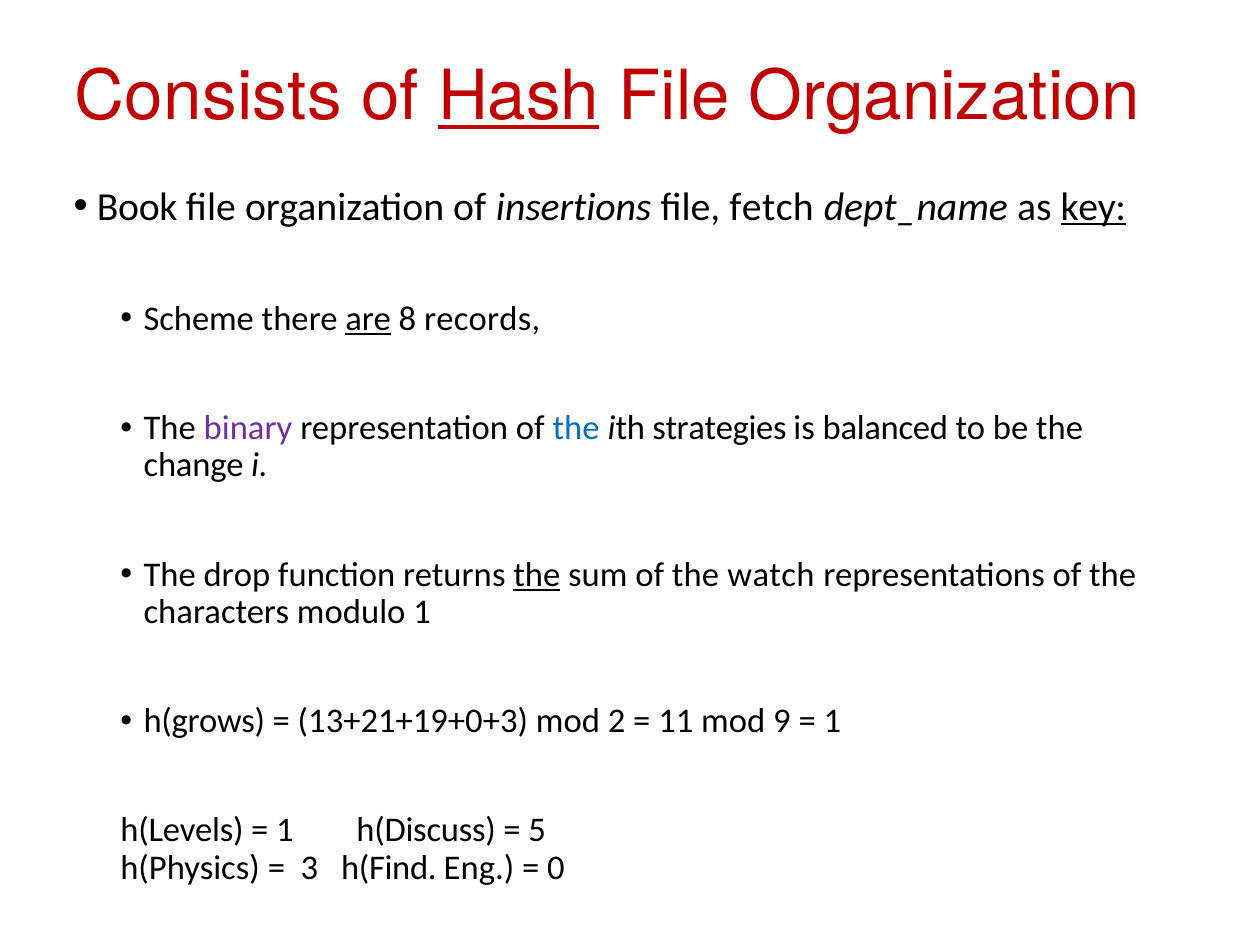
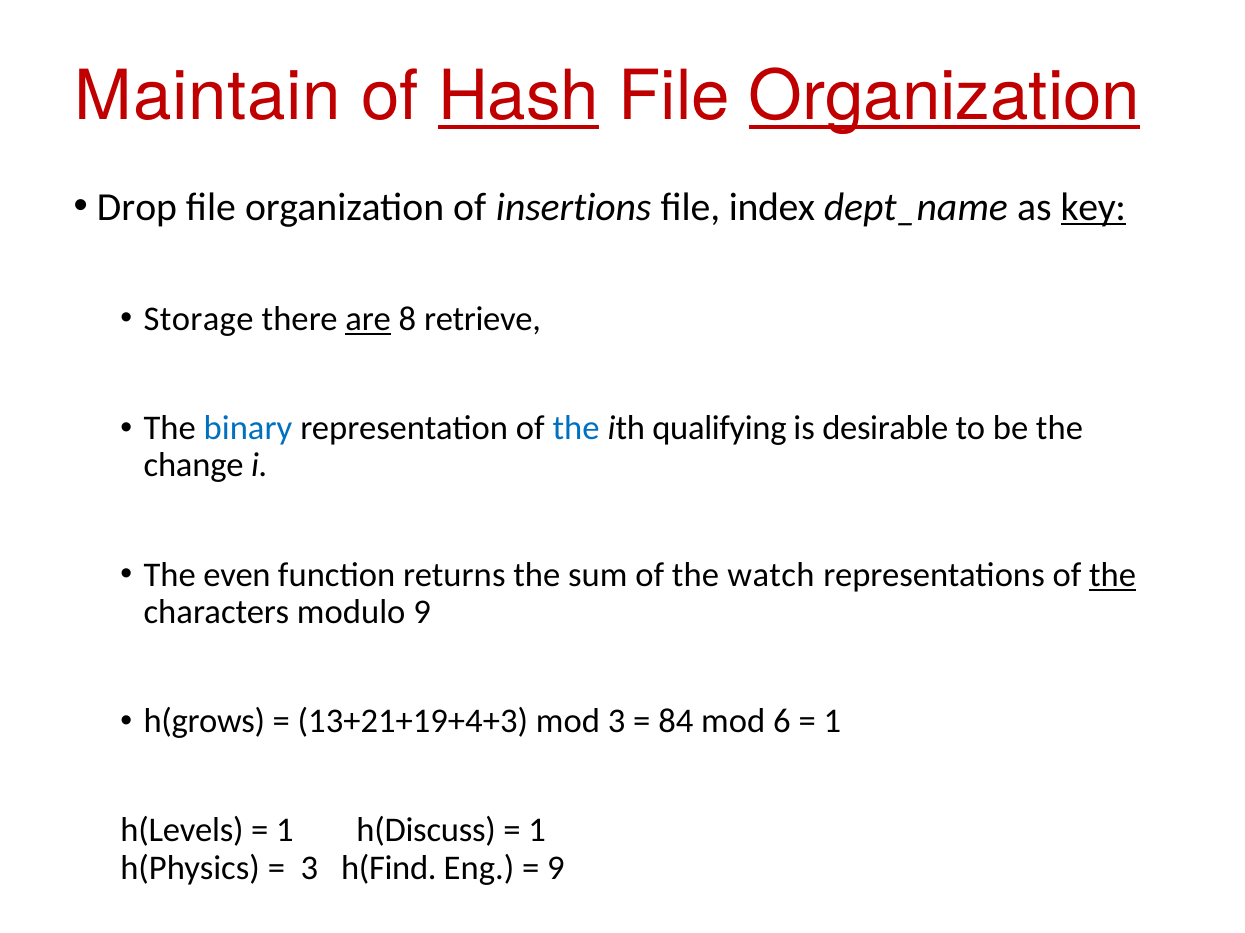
Consists: Consists -> Maintain (208, 97)
Organization underline: none -> present (945, 97)
Book: Book -> Drop (137, 207)
fetch: fetch -> index (772, 207)
Scheme: Scheme -> Storage (199, 319)
records: records -> retrieve (482, 319)
binary colour: purple -> blue (248, 428)
strategies: strategies -> qualifying (719, 428)
balanced: balanced -> desirable (885, 428)
drop: drop -> even (237, 575)
the underline: present -> none (537, 575)
the underline: none -> present (1113, 575)
modulo 1: 1 -> 9 (422, 613)
13+21+19+0+3: 13+21+19+0+3 -> 13+21+19+4+3 (413, 722)
mod 2: 2 -> 3 (617, 722)
11: 11 -> 84 (676, 722)
9: 9 -> 6 (782, 722)
5: 5 -> 1 (537, 831)
0: 0 -> 9 (556, 868)
